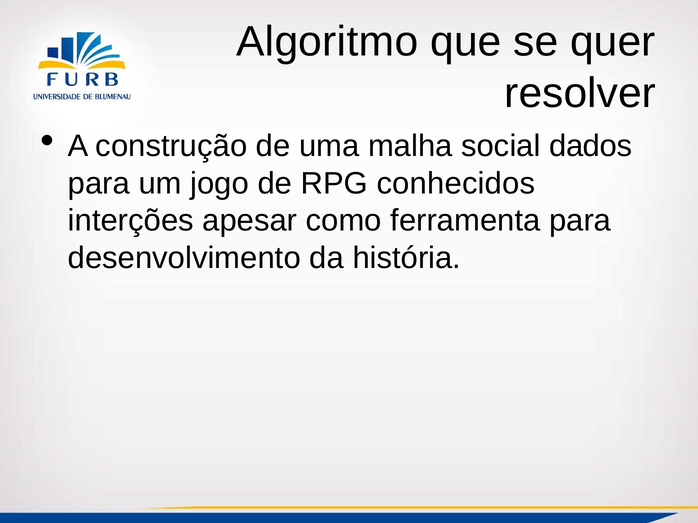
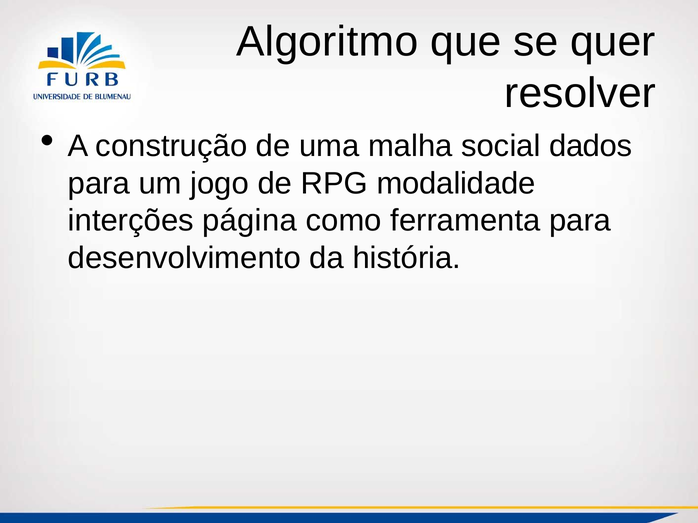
conhecidos: conhecidos -> modalidade (456, 184)
apesar: apesar -> página (250, 221)
